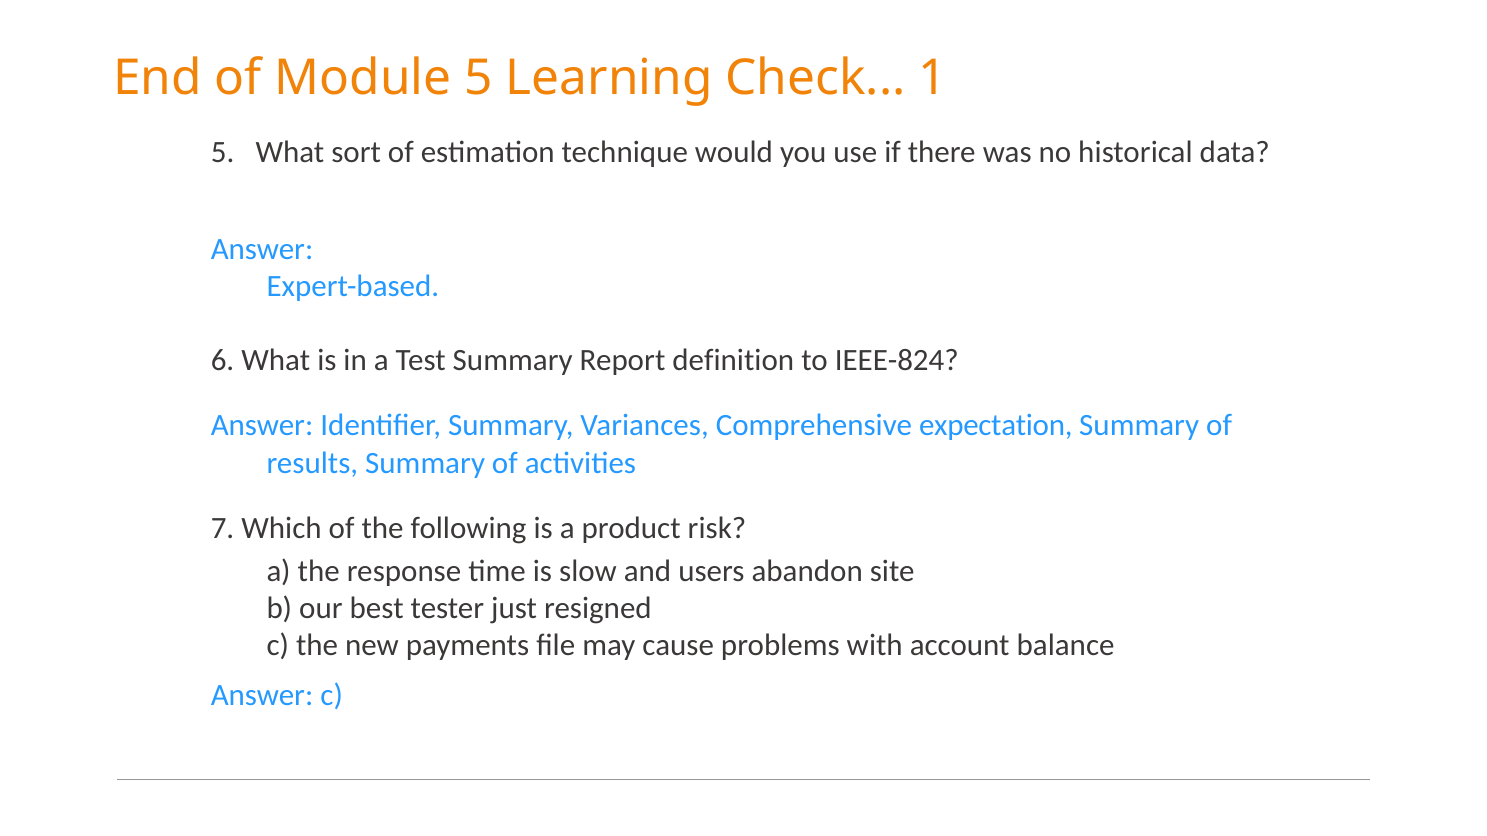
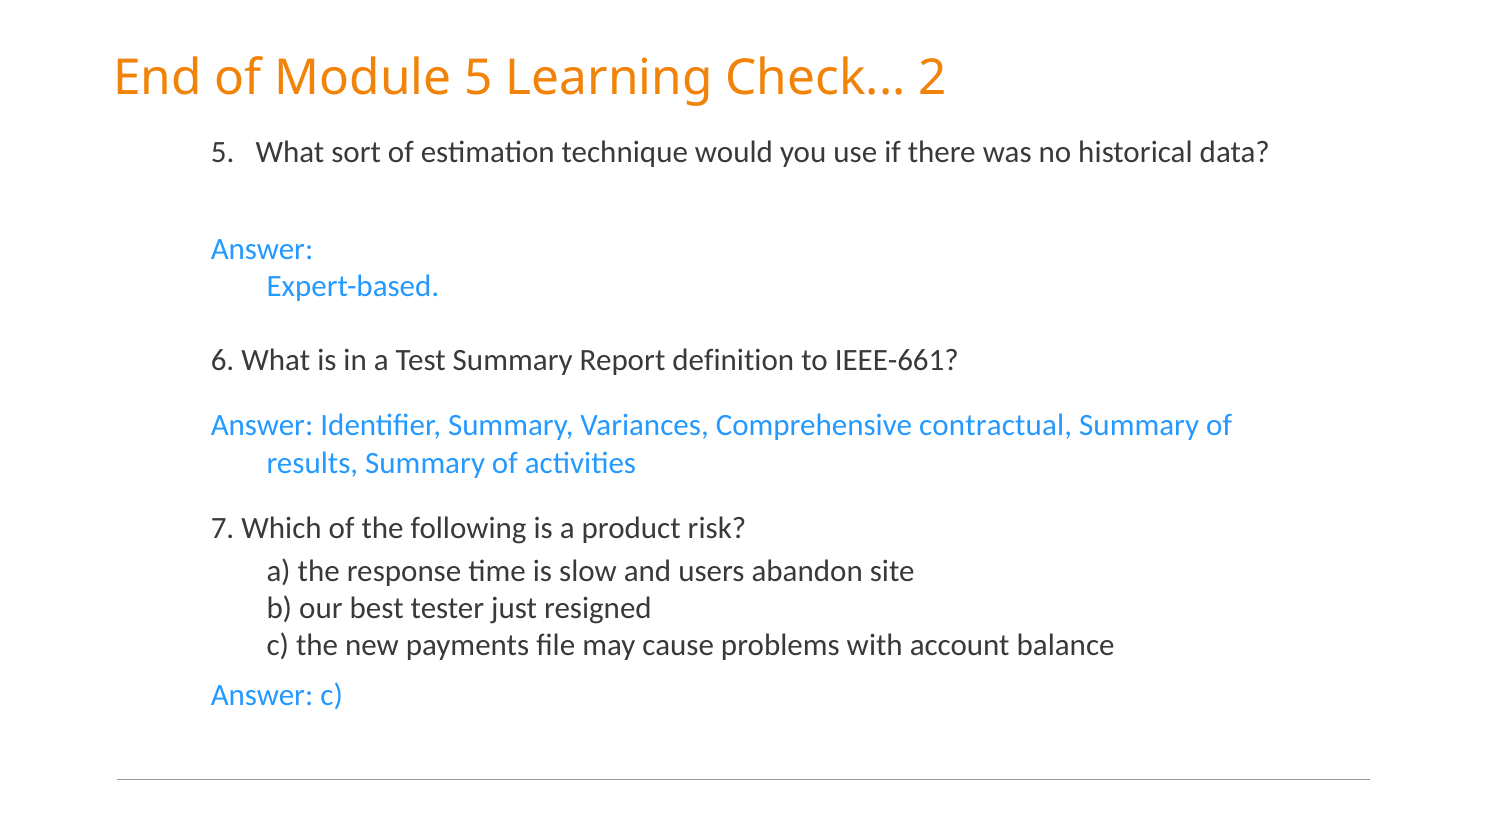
1: 1 -> 2 (933, 78)
IEEE-824: IEEE-824 -> IEEE-661 (897, 361)
expectation: expectation -> contractual (996, 426)
